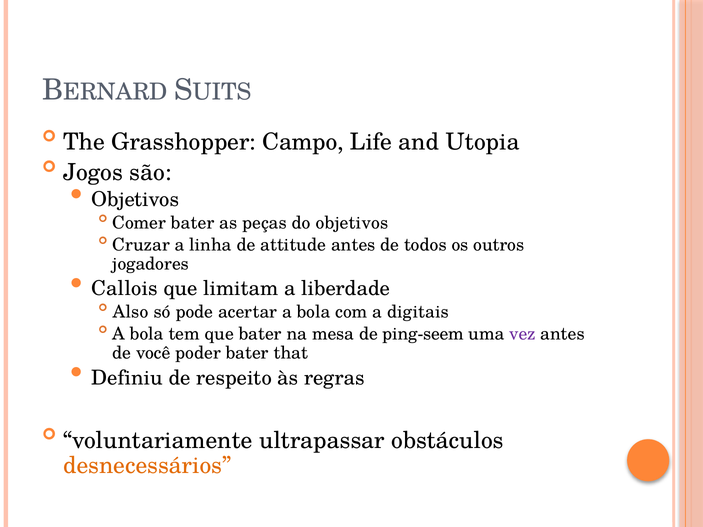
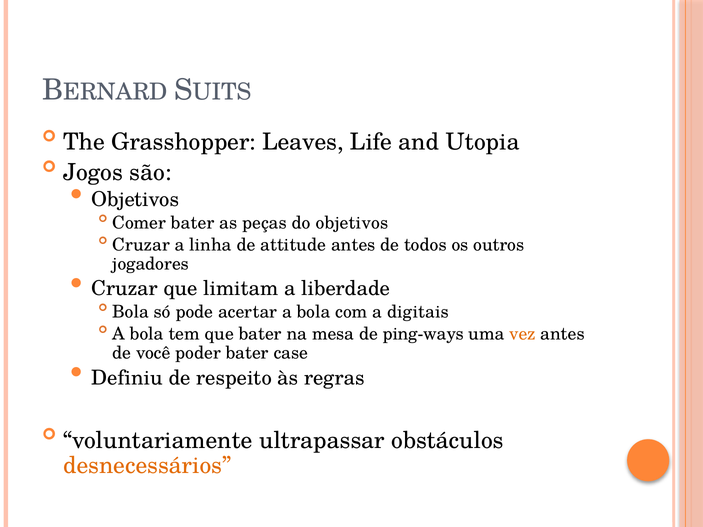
Campo: Campo -> Leaves (303, 142)
Callois: Callois -> Cruzar (125, 289)
Also: Also -> Bola (131, 312)
ping-seem: ping-seem -> ping-ways (423, 334)
vez colour: purple -> orange (523, 334)
that: that -> case (291, 353)
